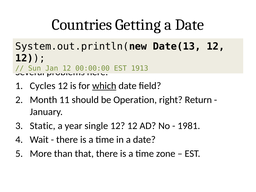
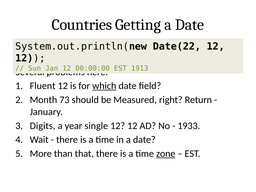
Date(13: Date(13 -> Date(22 (177, 46)
Cycles: Cycles -> Fluent (43, 86)
11: 11 -> 73 (64, 100)
Operation: Operation -> Measured (135, 100)
Static: Static -> Digits (43, 126)
1981: 1981 -> 1933 (189, 126)
zone underline: none -> present (166, 154)
